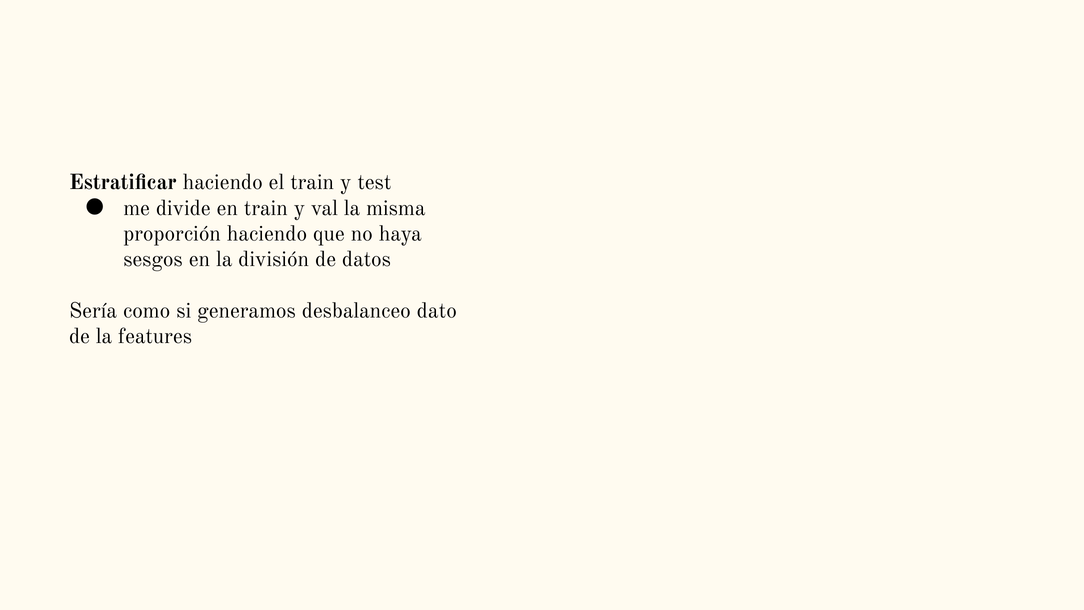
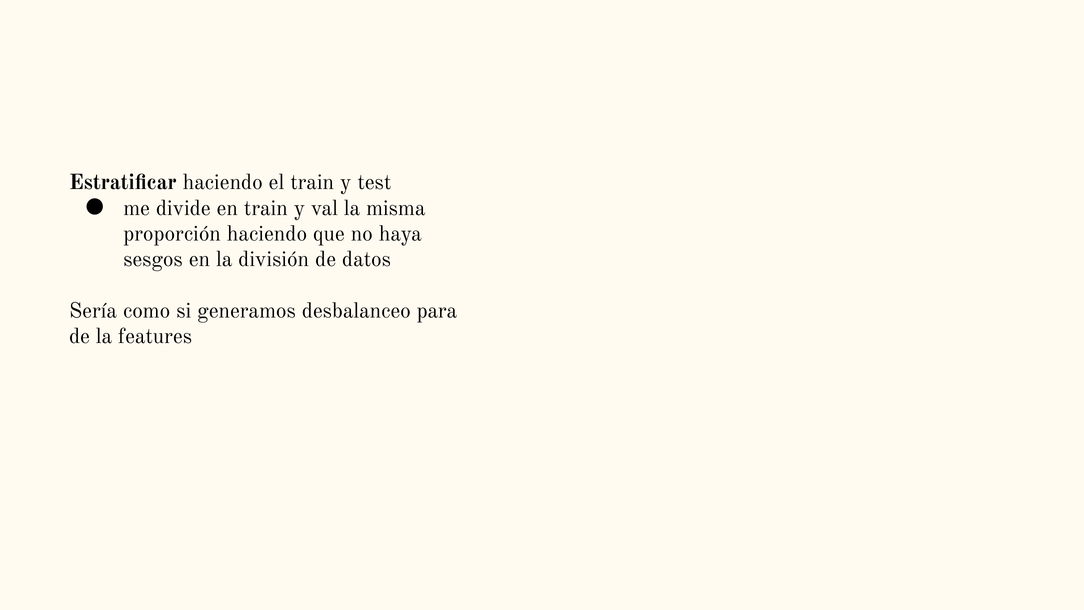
dato: dato -> para (437, 311)
